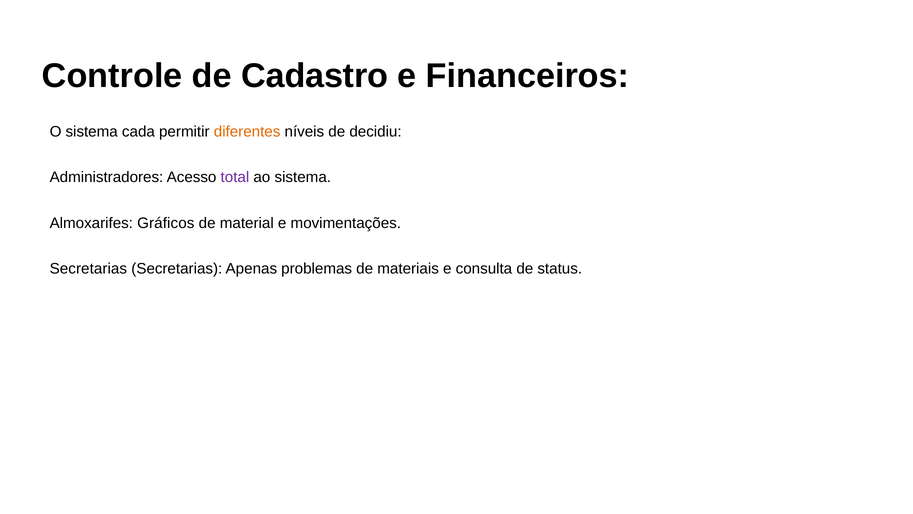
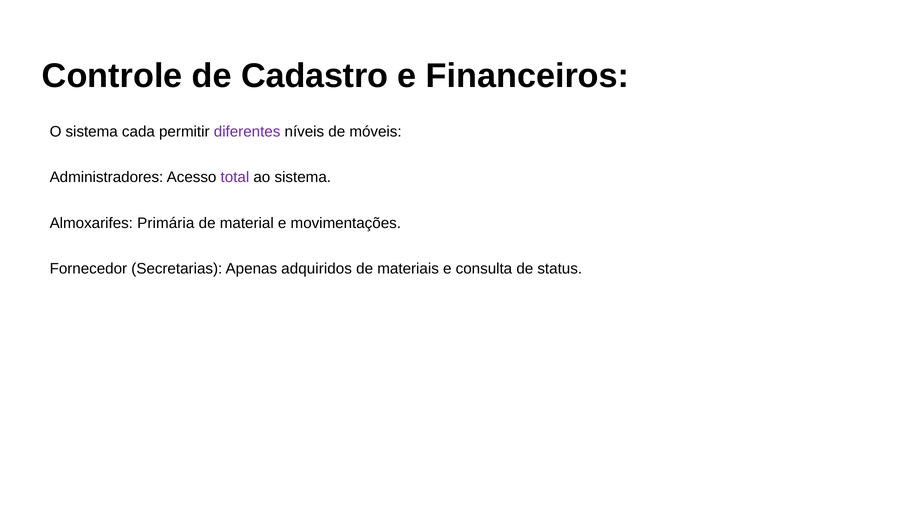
diferentes colour: orange -> purple (247, 132)
decidiu: decidiu -> móveis (376, 132)
Gráficos: Gráficos -> Primária (166, 223)
Secretarias: Secretarias -> Fornecedor (88, 269)
problemas: problemas -> adquiridos (317, 269)
